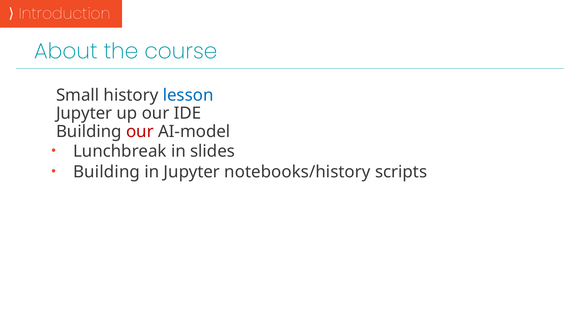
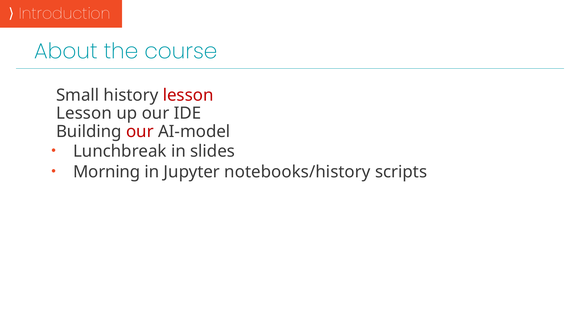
lesson colour: blue -> red (188, 95)
Jupyter: Jupyter -> Lesson (84, 113)
Building: Building -> Morning (107, 172)
